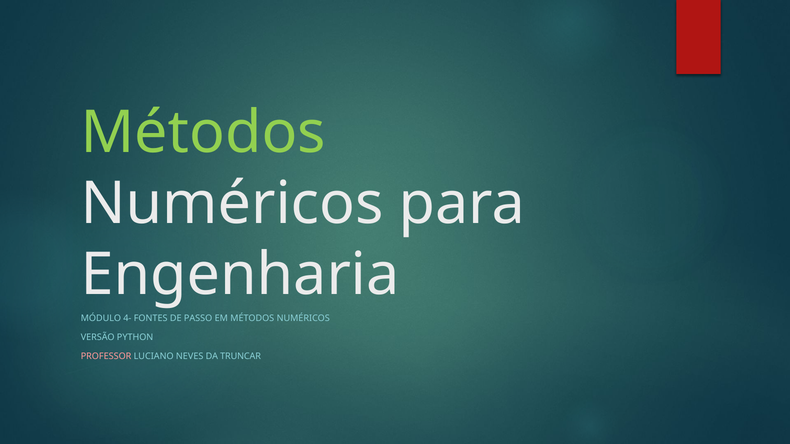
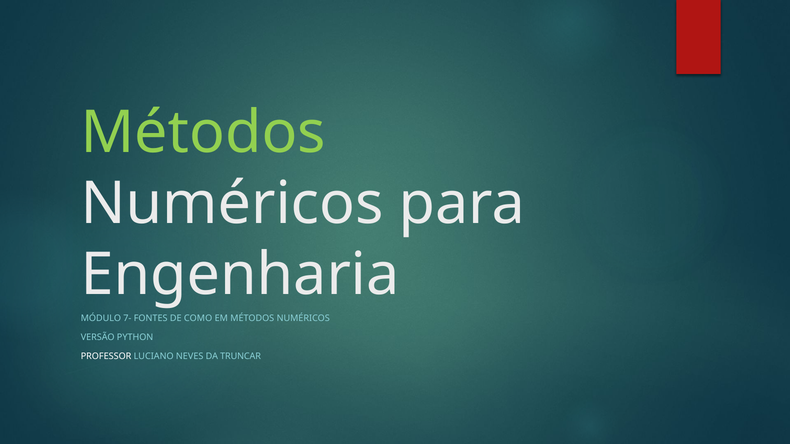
4-: 4- -> 7- (127, 319)
PASSO: PASSO -> COMO (198, 319)
PROFESSOR colour: pink -> white (106, 357)
